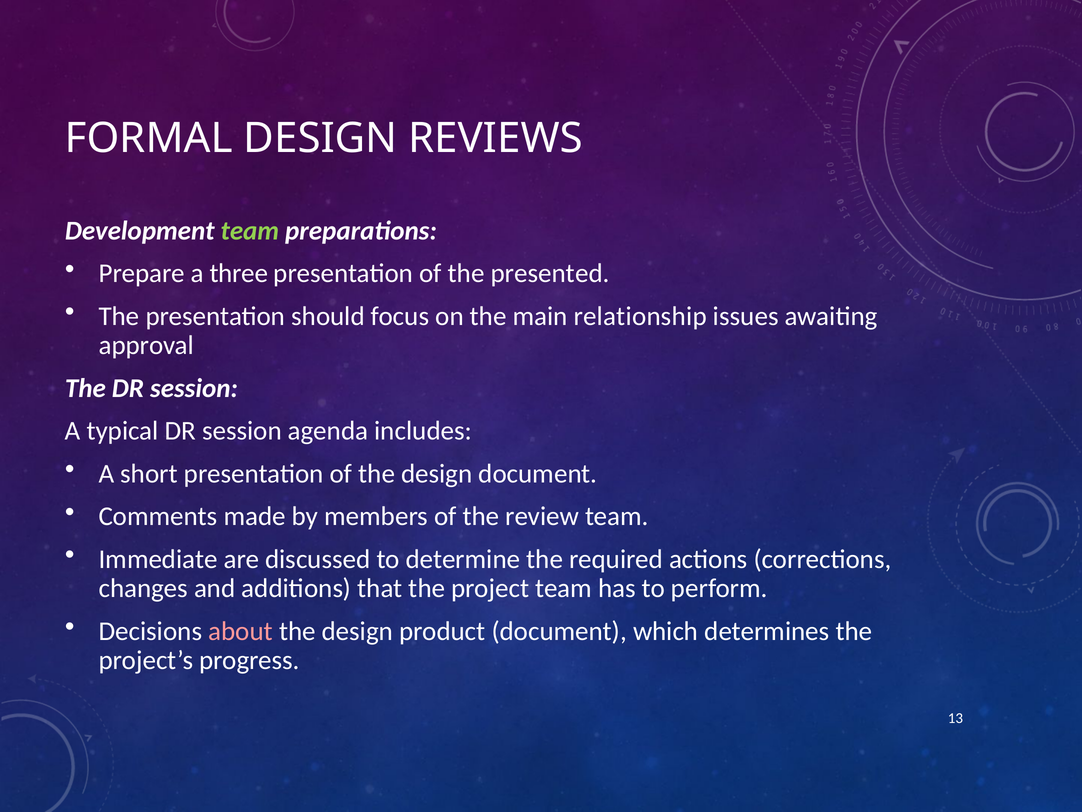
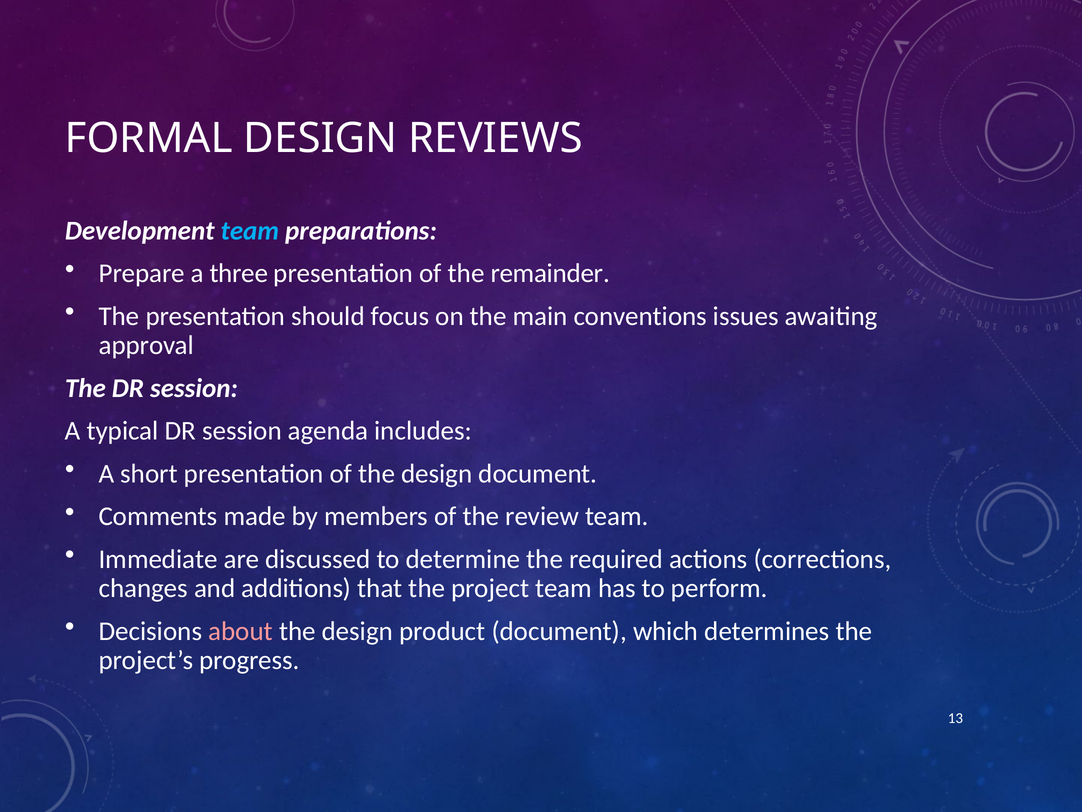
team colour: light green -> light blue (250, 231)
presented: presented -> remainder (550, 273)
relationship: relationship -> conventions (640, 316)
